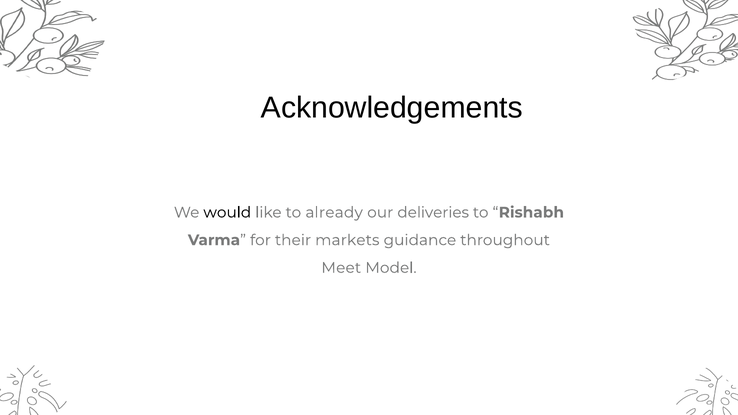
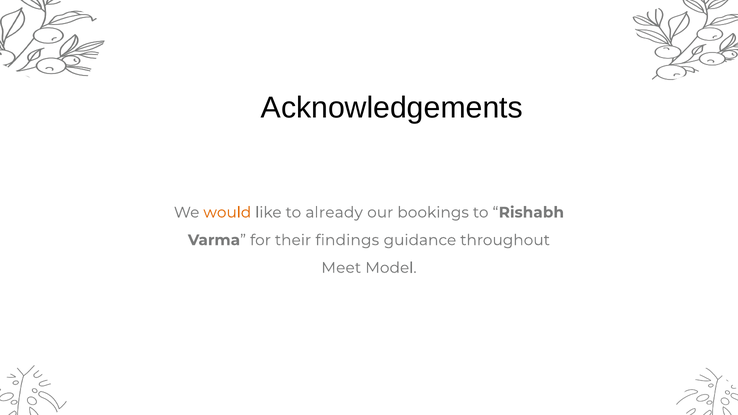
would colour: black -> orange (227, 213)
deliveries: deliveries -> bookings (433, 213)
markets: markets -> findings (347, 240)
